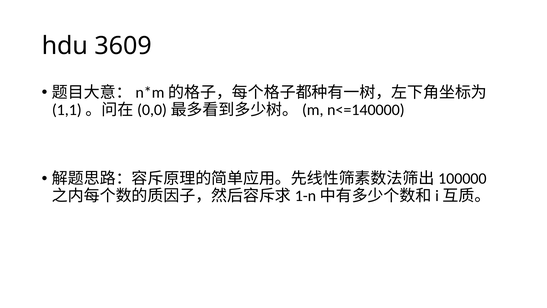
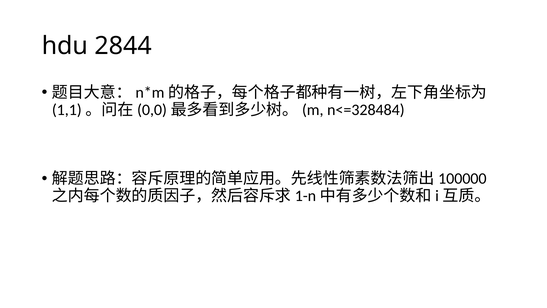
3609: 3609 -> 2844 (123, 46)
n<=140000: n<=140000 -> n<=328484 (366, 110)
